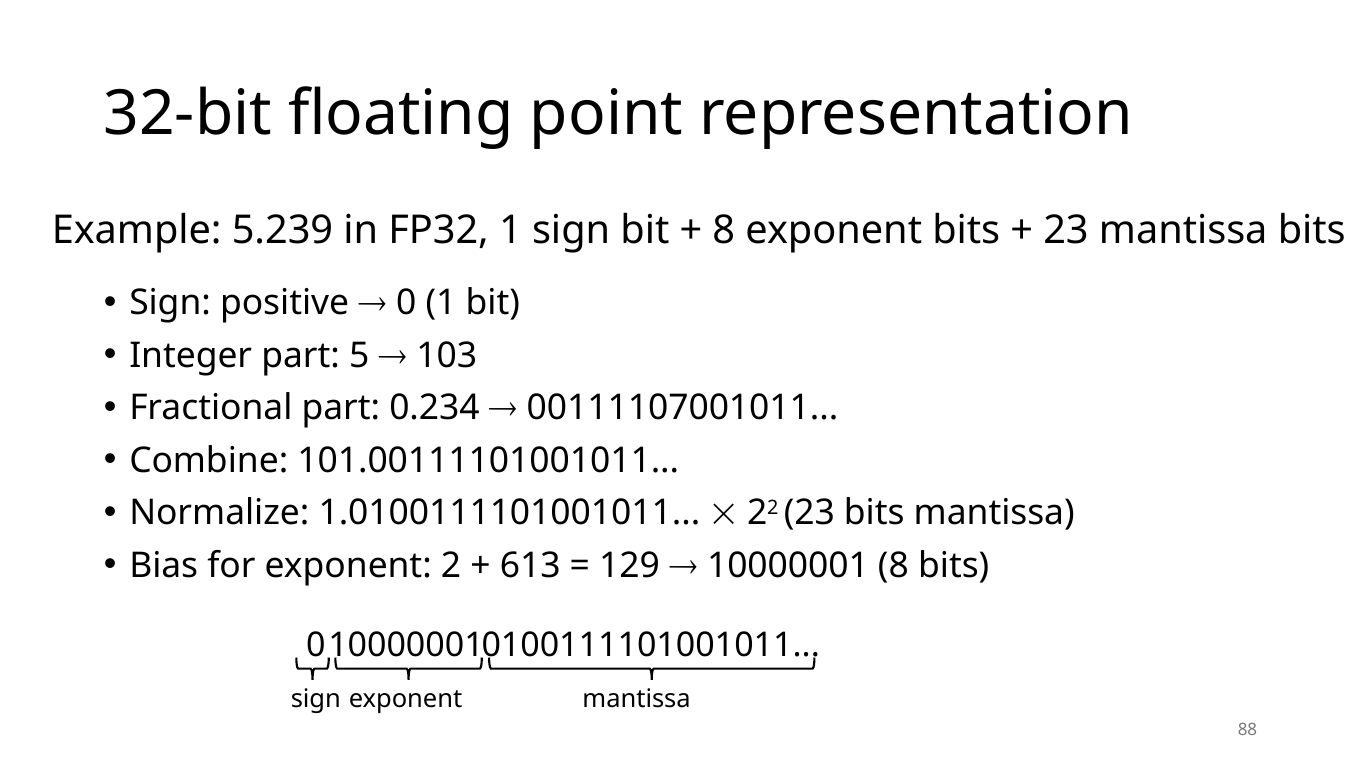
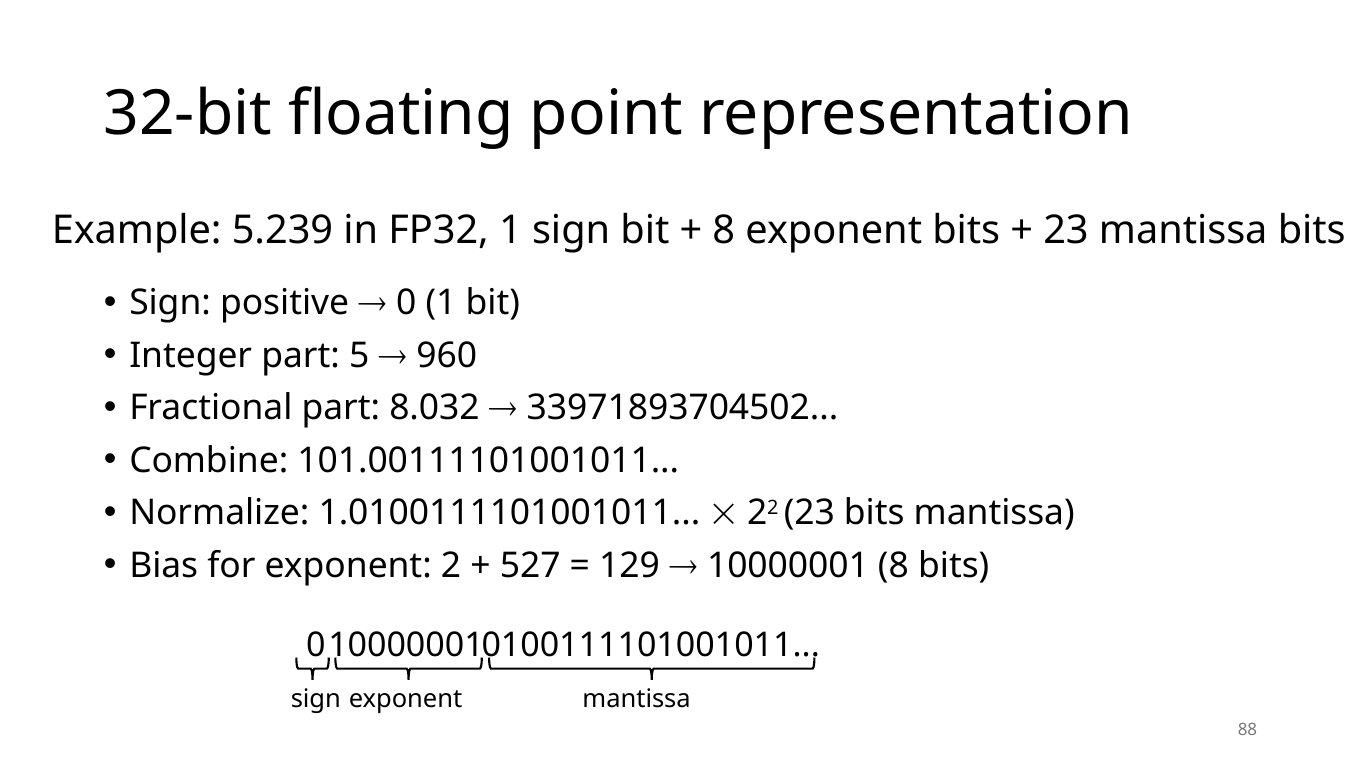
103: 103 -> 960 (447, 355)
0.234: 0.234 -> 8.032 (434, 408)
00111107001011: 00111107001011 -> 33971893704502 (683, 408)
613: 613 -> 527 (530, 565)
